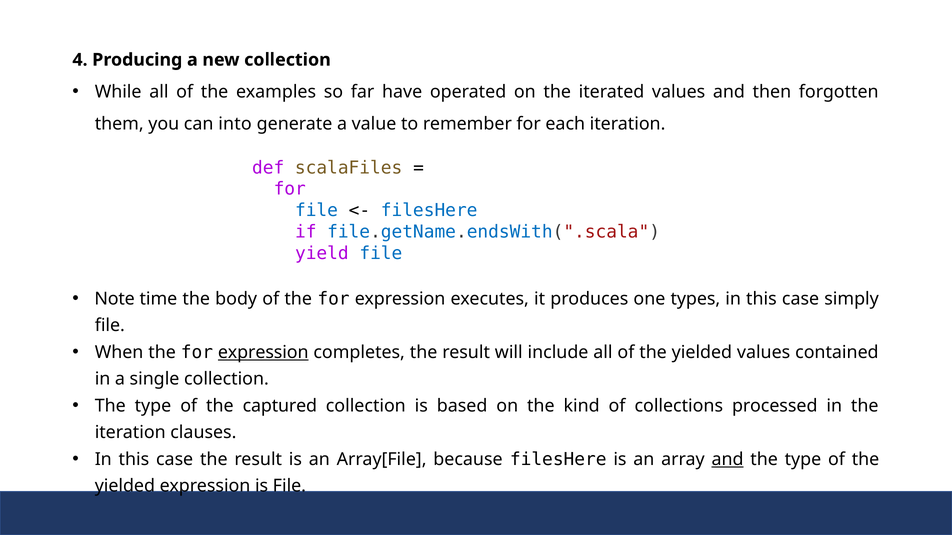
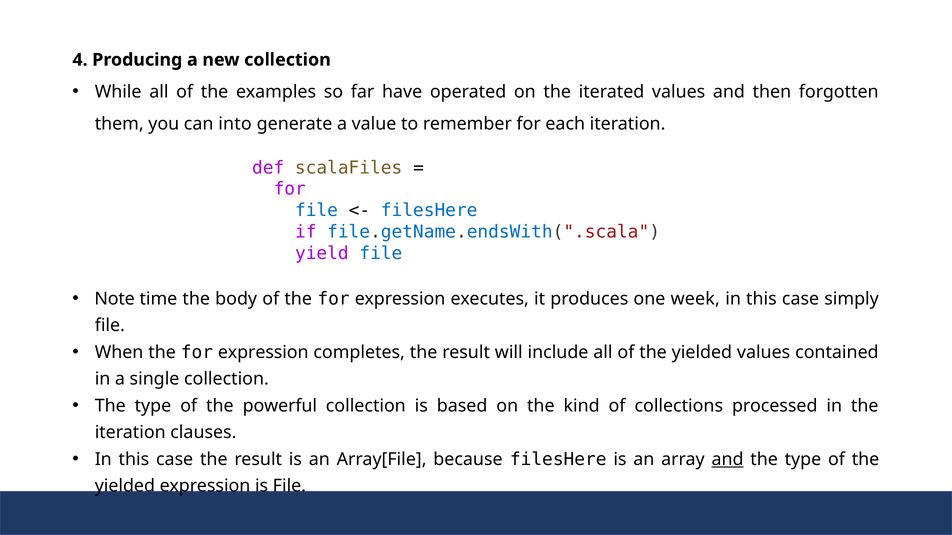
types: types -> week (695, 299)
expression underline: present -> none (263, 353)
captured: captured -> powerful (280, 406)
